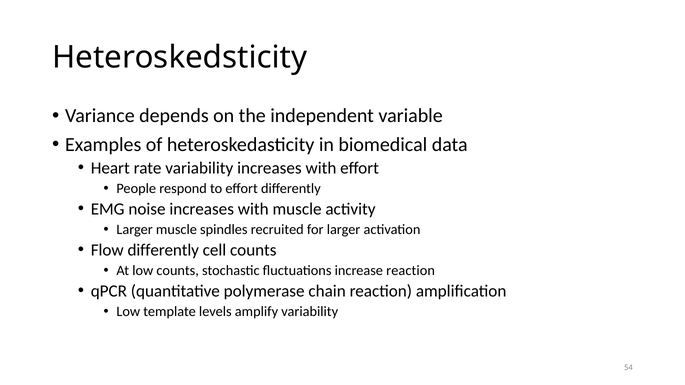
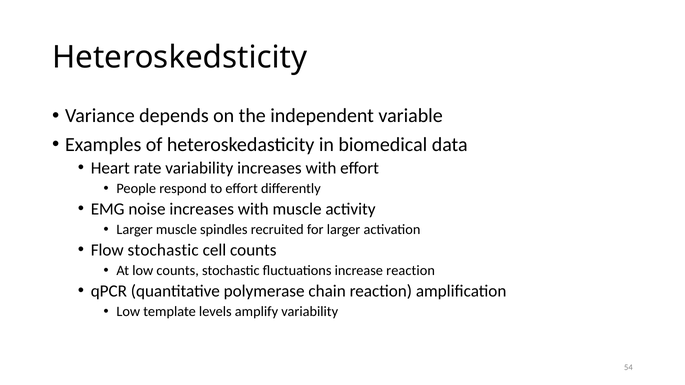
Flow differently: differently -> stochastic (163, 250)
